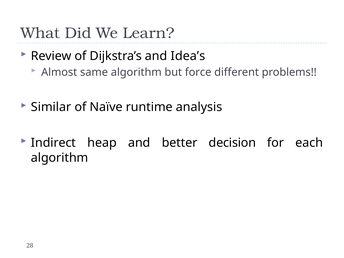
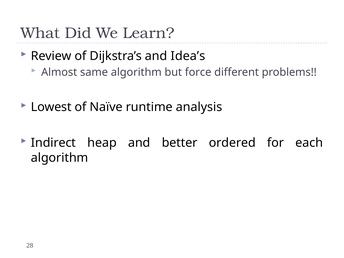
Similar: Similar -> Lowest (51, 107)
decision: decision -> ordered (232, 143)
